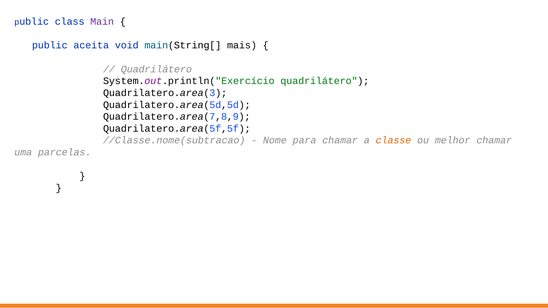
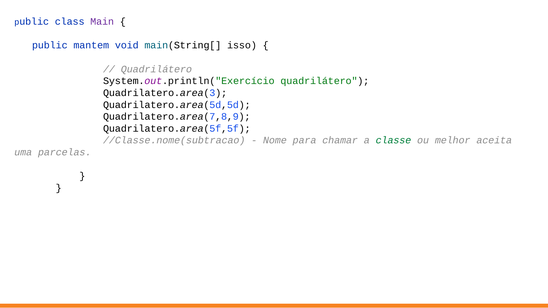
aceita: aceita -> mantem (91, 45)
mais: mais -> isso (242, 45)
classe colour: orange -> green (393, 141)
melhor chamar: chamar -> aceita (494, 141)
